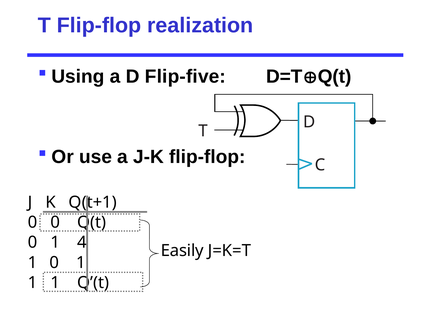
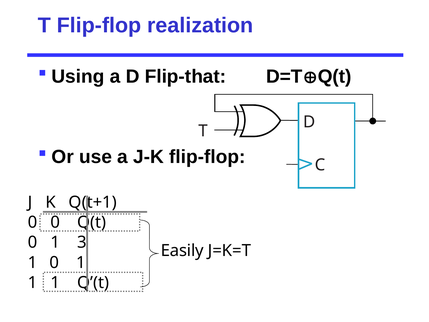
Flip-five: Flip-five -> Flip-that (186, 77)
4: 4 -> 3 (82, 242)
